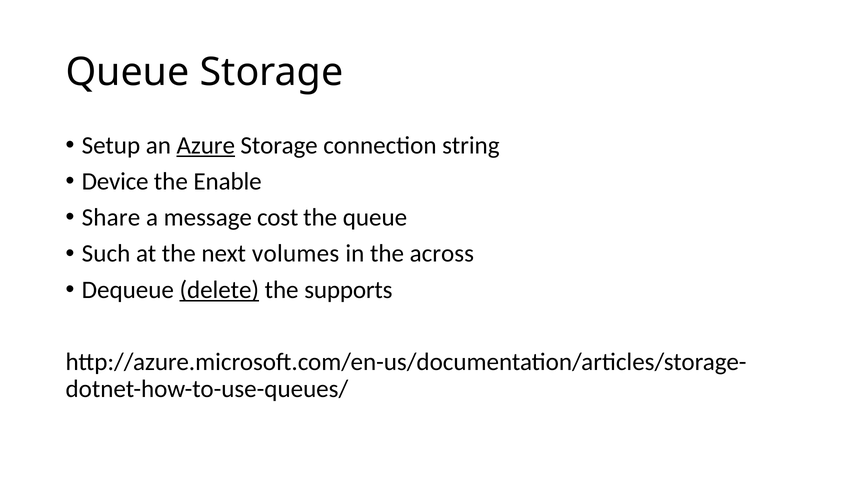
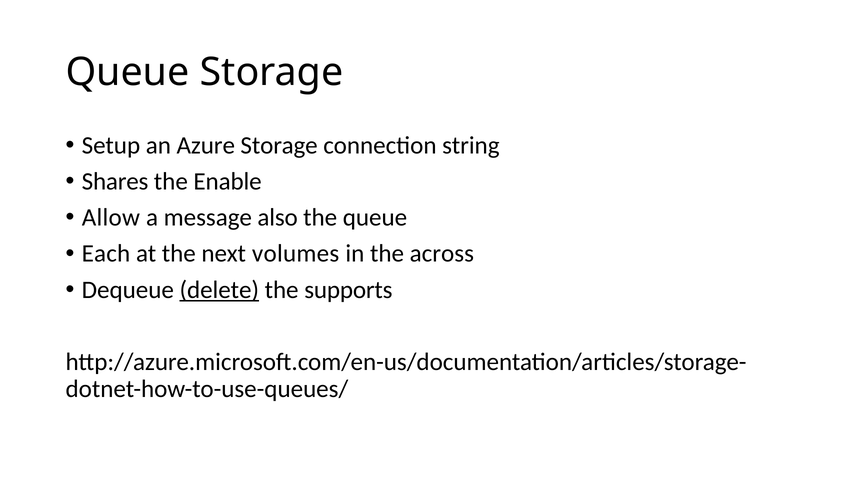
Azure underline: present -> none (206, 145)
Device: Device -> Shares (115, 181)
Share: Share -> Allow (111, 218)
cost: cost -> also (278, 218)
Such: Such -> Each (106, 254)
